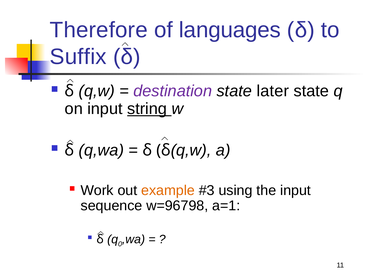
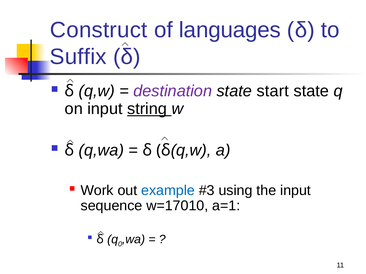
Therefore: Therefore -> Construct (99, 30)
later: later -> start (273, 91)
example colour: orange -> blue (168, 191)
w=96798: w=96798 -> w=17010 (177, 206)
